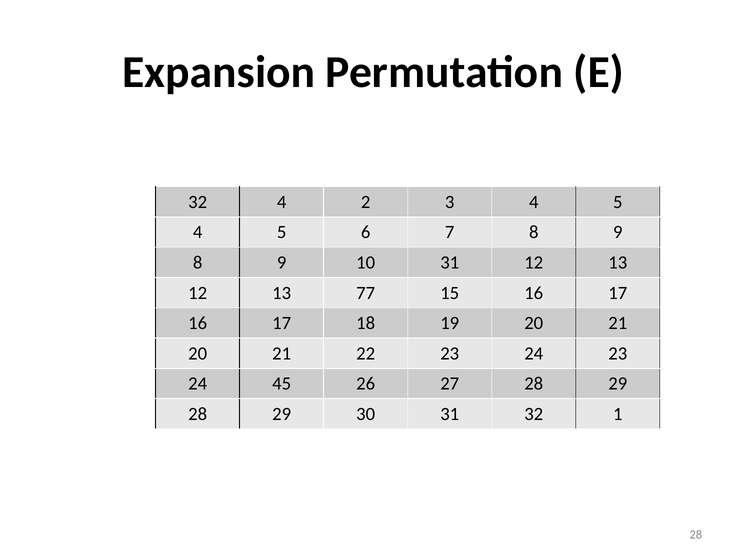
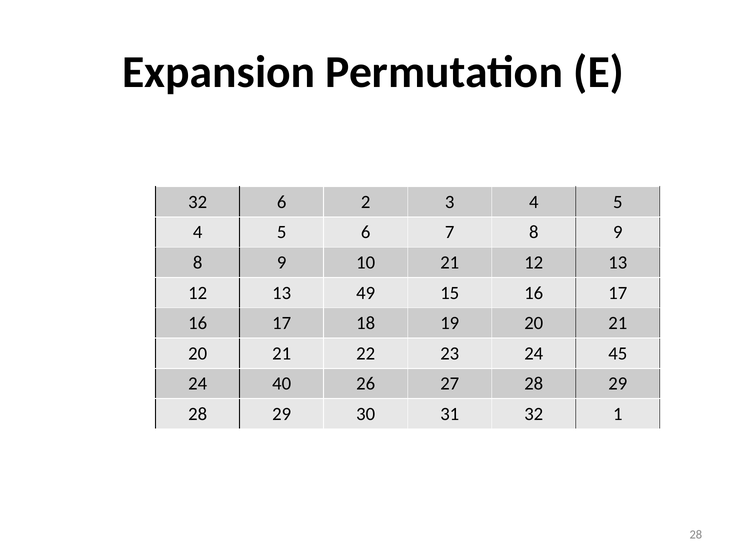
32 4: 4 -> 6 (282, 202)
10 31: 31 -> 21 (450, 263)
77: 77 -> 49 (366, 293)
24 23: 23 -> 45 (618, 354)
45: 45 -> 40 (282, 384)
